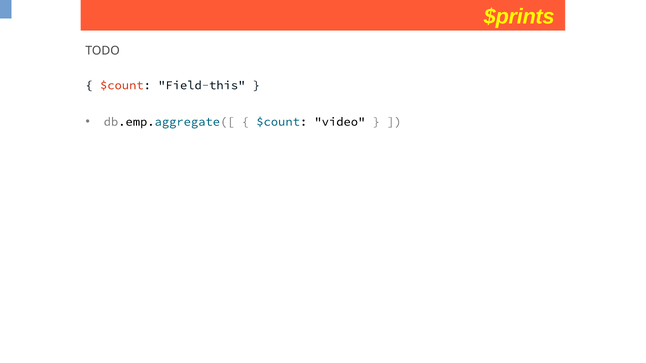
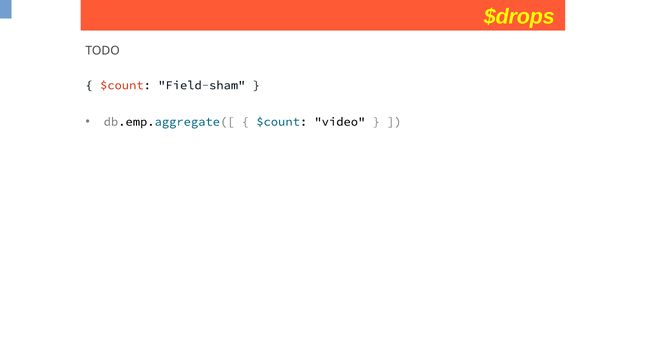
$prints: $prints -> $drops (519, 17)
Field-this: Field-this -> Field-sham (202, 85)
